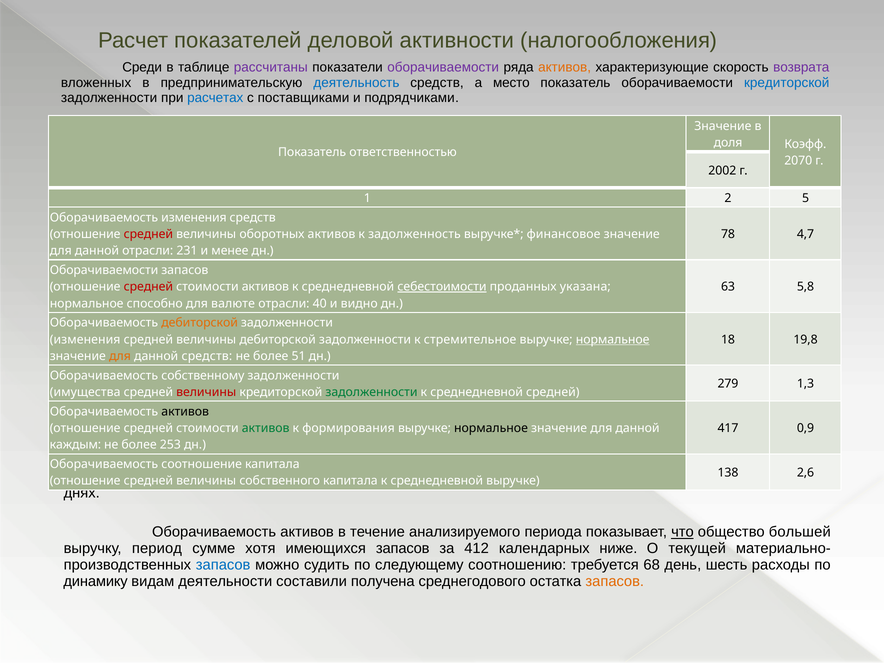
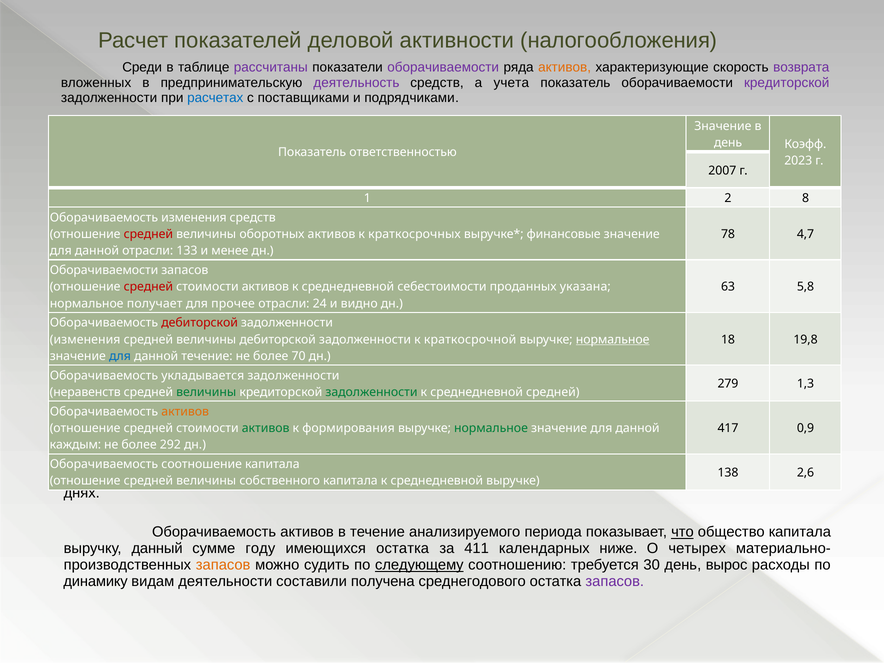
деятельность colour: blue -> purple (356, 83)
место: место -> учета (511, 83)
кредиторской colour: blue -> purple (787, 83)
доля: доля -> день (728, 143)
2070: 2070 -> 2023 (798, 161)
2002: 2002 -> 2007 (722, 170)
5: 5 -> 8 (806, 198)
задолженность: задолженность -> краткосрочных (414, 234)
финансовое: финансовое -> финансовые (564, 234)
231: 231 -> 133 (187, 251)
себестоимости underline: present -> none (442, 287)
способно: способно -> получает (155, 304)
валюте: валюте -> прочее (233, 304)
40: 40 -> 24 (320, 304)
дебиторской colour: orange -> red (200, 323)
стремительное: стремительное -> краткосрочной (470, 340)
для colour: orange -> blue (120, 356)
данной средств: средств -> течение (207, 356)
51: 51 -> 70 (299, 356)
собственному: собственному -> укладывается (203, 376)
имущества: имущества -> неравенств (85, 392)
величины colour: red -> green (206, 392)
активов colour: black -> orange (185, 412)
нормальное colour: black -> green (491, 428)
253: 253 -> 292 (170, 445)
общество большей: большей -> капитала (800, 532)
период: период -> данный (157, 549)
хотя: хотя -> году (260, 549)
имеющихся запасов: запасов -> остатка (403, 549)
412: 412 -> 411 (477, 549)
текущей: текущей -> четырех (697, 549)
запасов colour: blue -> orange (223, 565)
следующему underline: none -> present (419, 565)
68: 68 -> 30 (652, 565)
шесть: шесть -> вырос (727, 565)
запасов colour: orange -> purple (615, 582)
